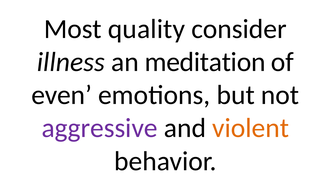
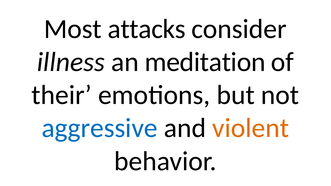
quality: quality -> attacks (147, 29)
even: even -> their (62, 95)
aggressive colour: purple -> blue (100, 128)
